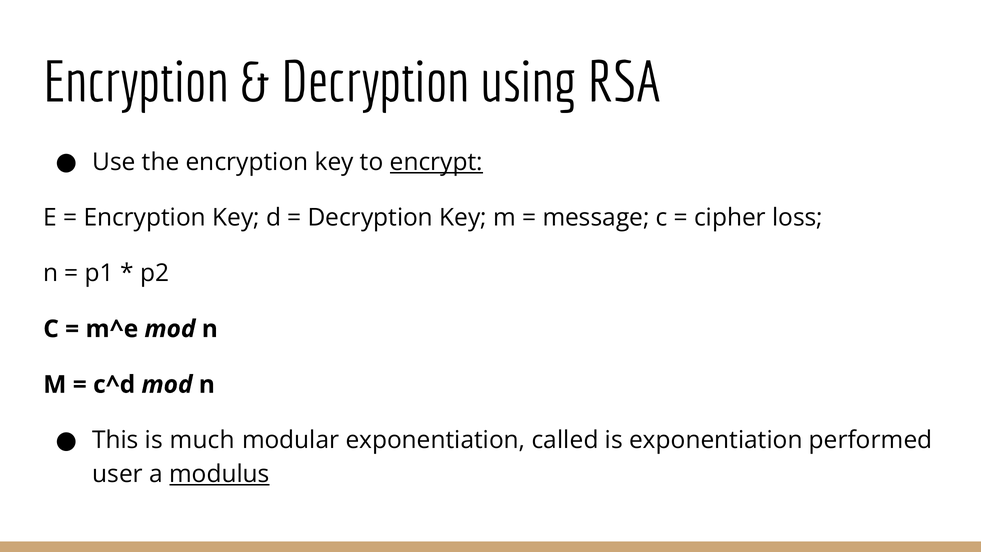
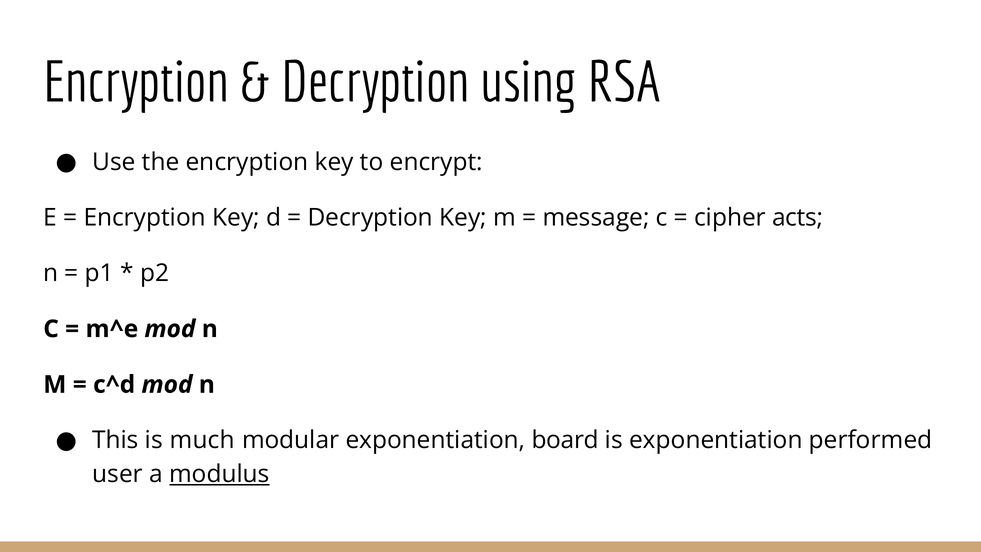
encrypt underline: present -> none (436, 162)
loss: loss -> acts (798, 218)
called: called -> board (565, 440)
